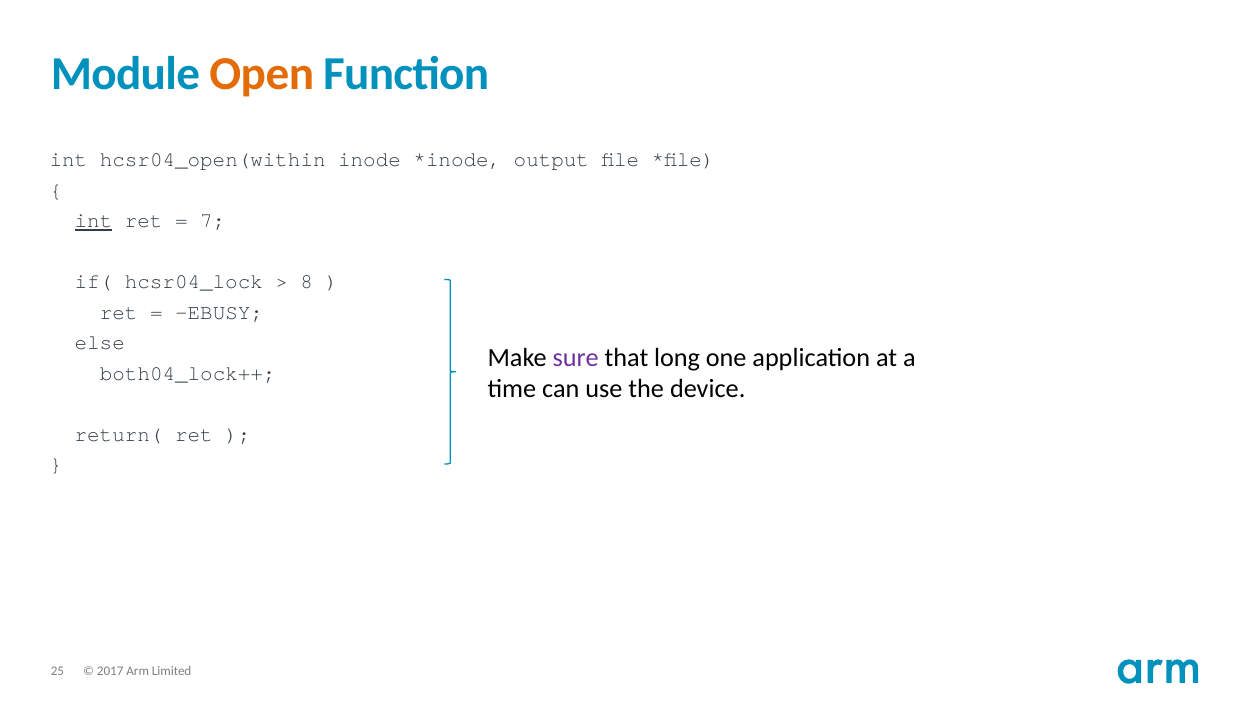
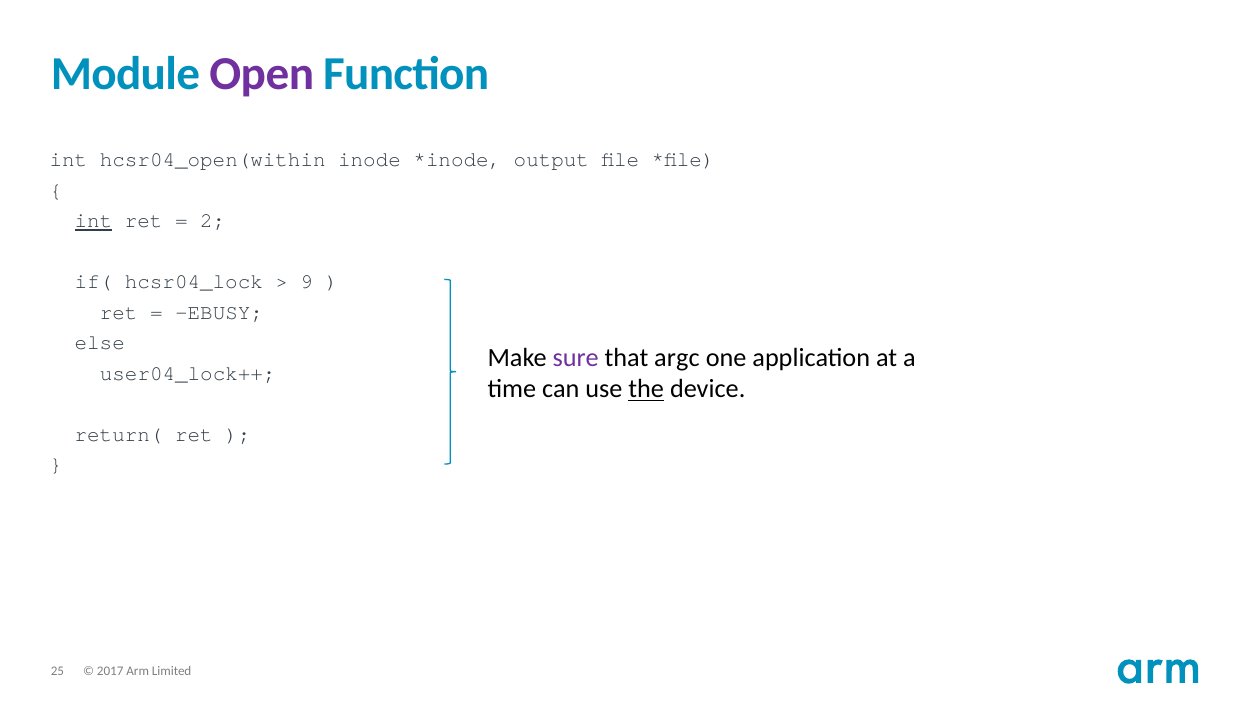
Open colour: orange -> purple (262, 74)
7: 7 -> 2 (213, 221)
8: 8 -> 9 (307, 282)
long: long -> argc (677, 358)
both04_lock++: both04_lock++ -> user04_lock++ (188, 374)
the underline: none -> present (646, 389)
